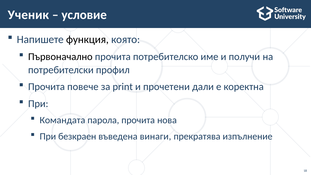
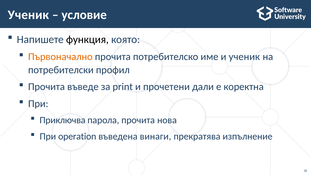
Първоначално colour: black -> orange (60, 57)
и получи: получи -> ученик (244, 57)
повече: повече -> въведе (83, 87)
Командата: Командата -> Приключва (63, 120)
безкраен: безкраен -> operation (77, 136)
